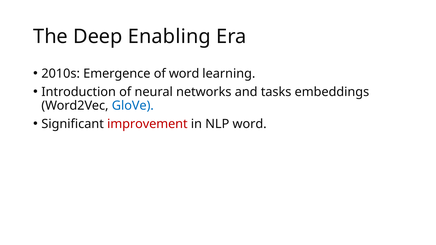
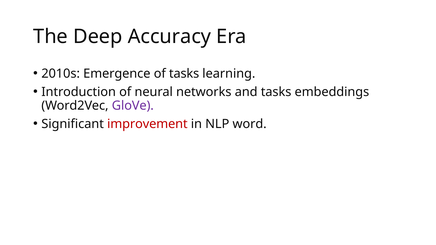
Enabling: Enabling -> Accuracy (169, 37)
of word: word -> tasks (184, 74)
GloVe colour: blue -> purple (133, 106)
